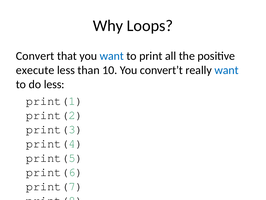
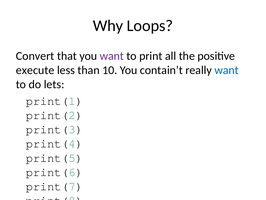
want colour: blue -> purple (112, 56)
convert’t: convert’t -> contain’t (161, 70)
do less: less -> lets (54, 84)
